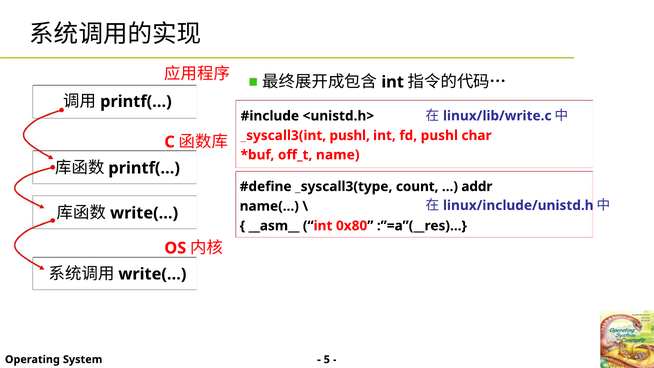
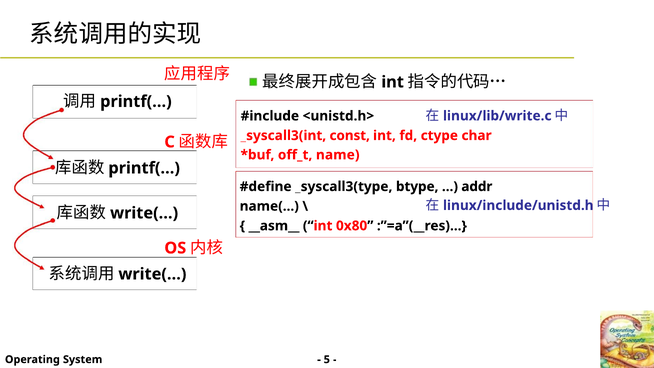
_syscall3(int pushl: pushl -> const (350, 136)
fd pushl: pushl -> ctype (439, 136)
count: count -> btype (417, 187)
